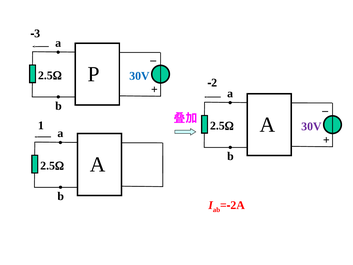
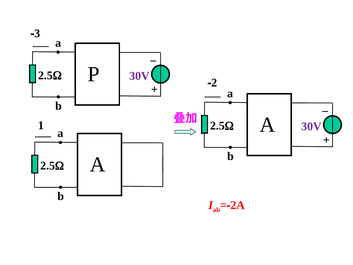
30V colour: blue -> purple (139, 76)
